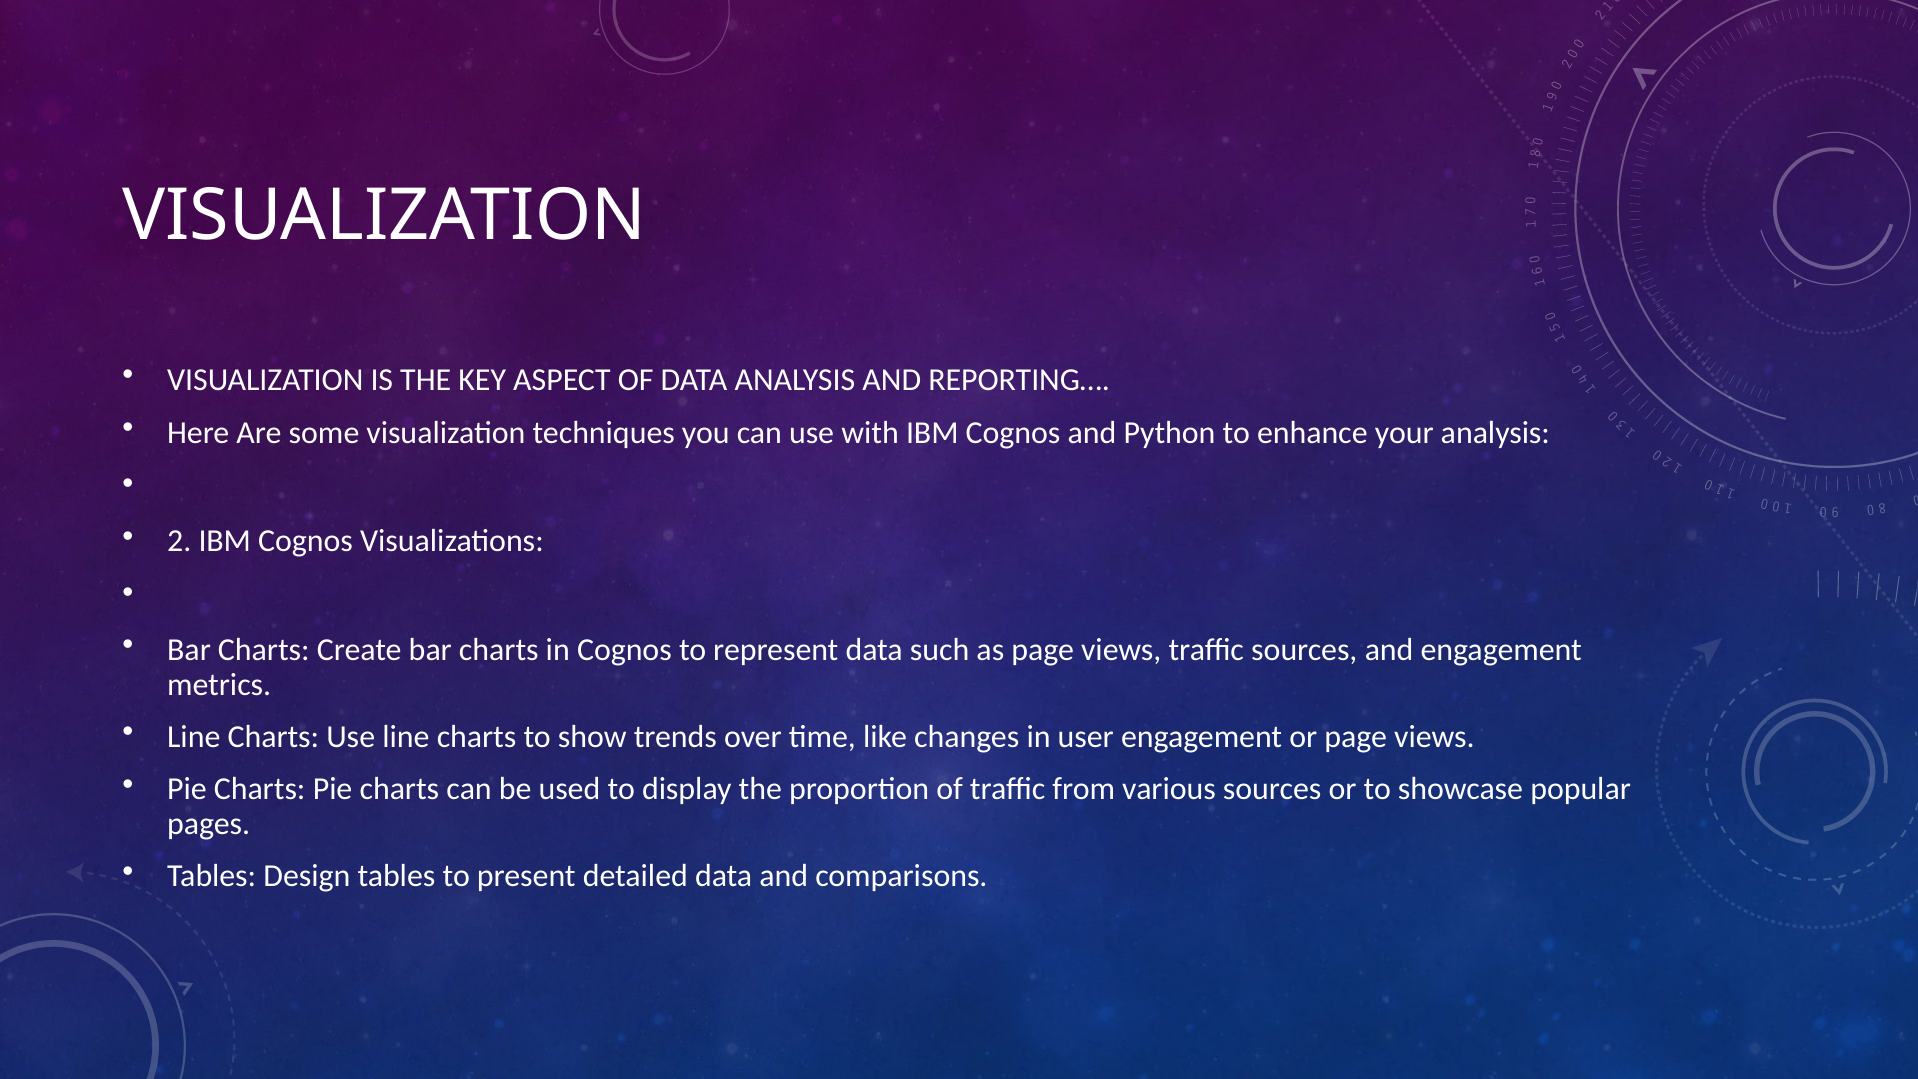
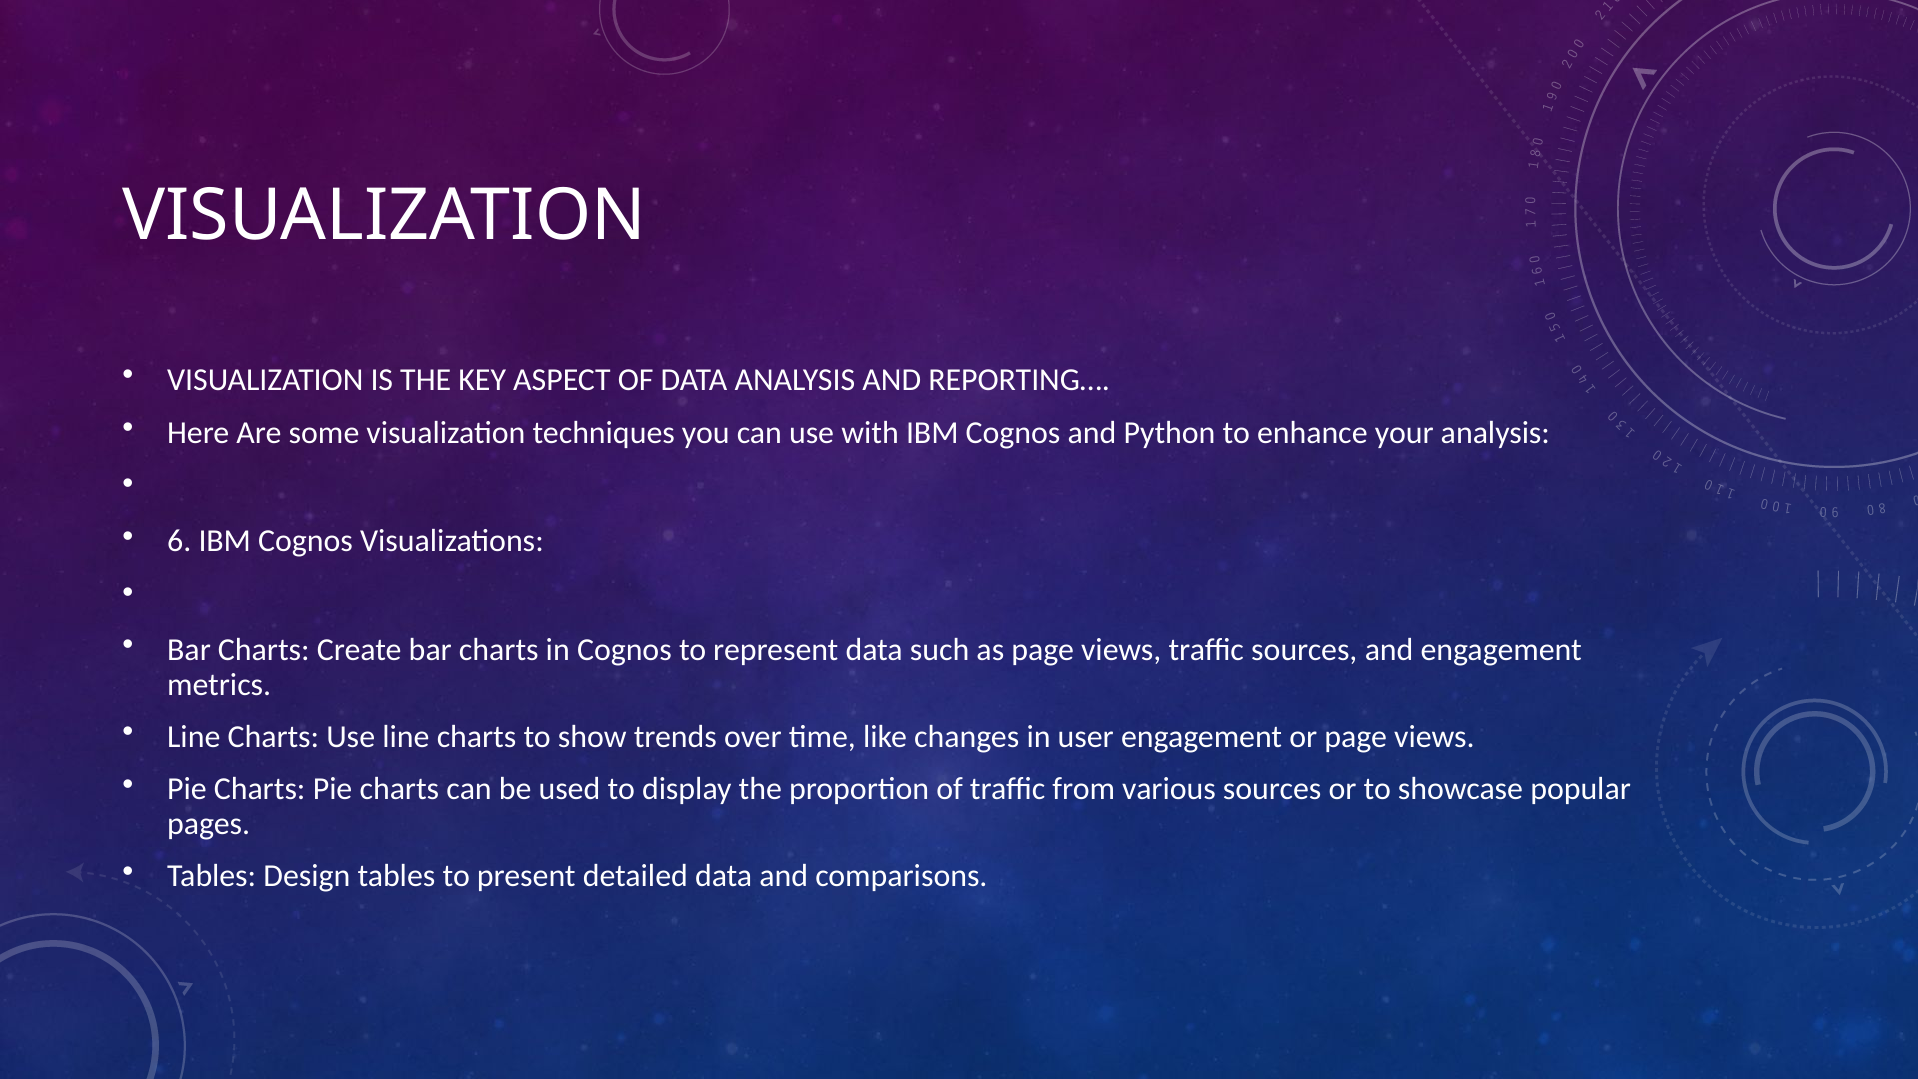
2: 2 -> 6 (179, 541)
